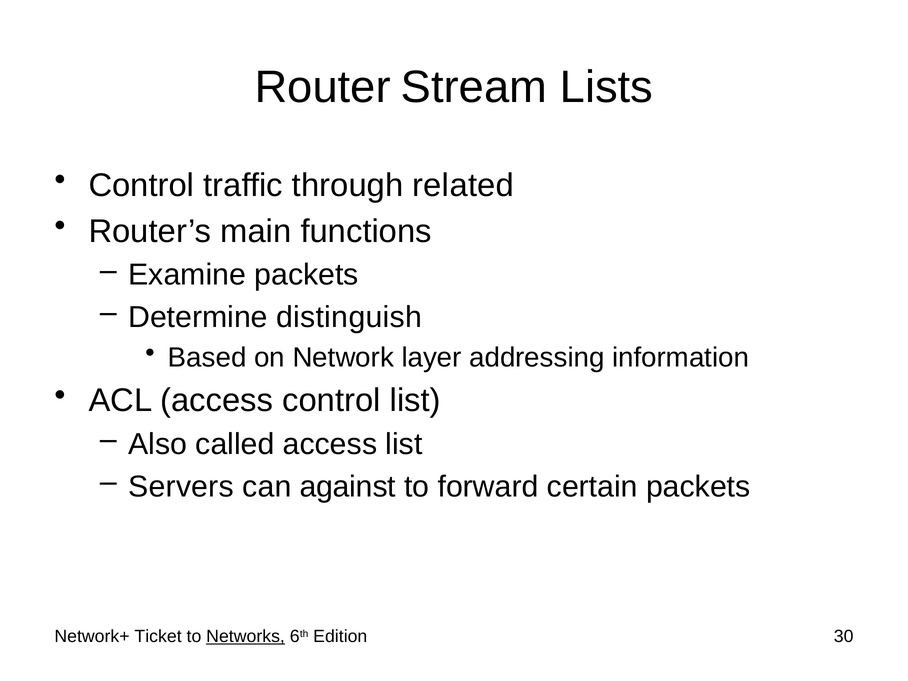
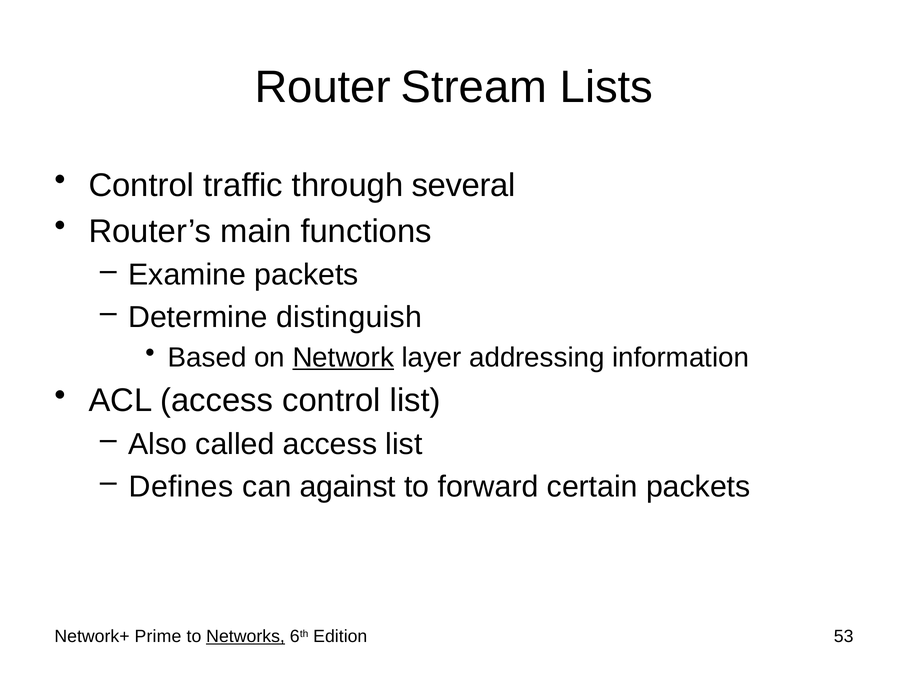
related: related -> several (464, 185)
Network underline: none -> present (343, 357)
Servers: Servers -> Defines (181, 487)
Ticket: Ticket -> Prime (158, 637)
30: 30 -> 53 (844, 637)
